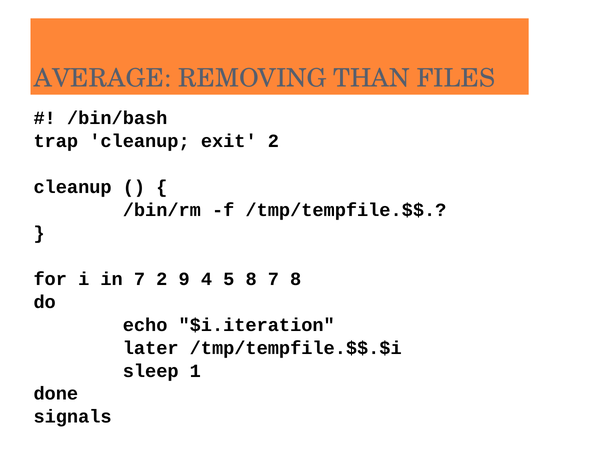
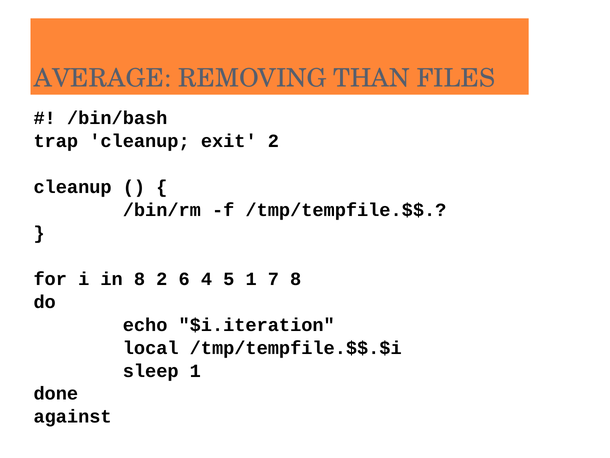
in 7: 7 -> 8 (140, 279)
9: 9 -> 6 (184, 279)
5 8: 8 -> 1 (251, 279)
later: later -> local (151, 347)
signals: signals -> against (73, 416)
